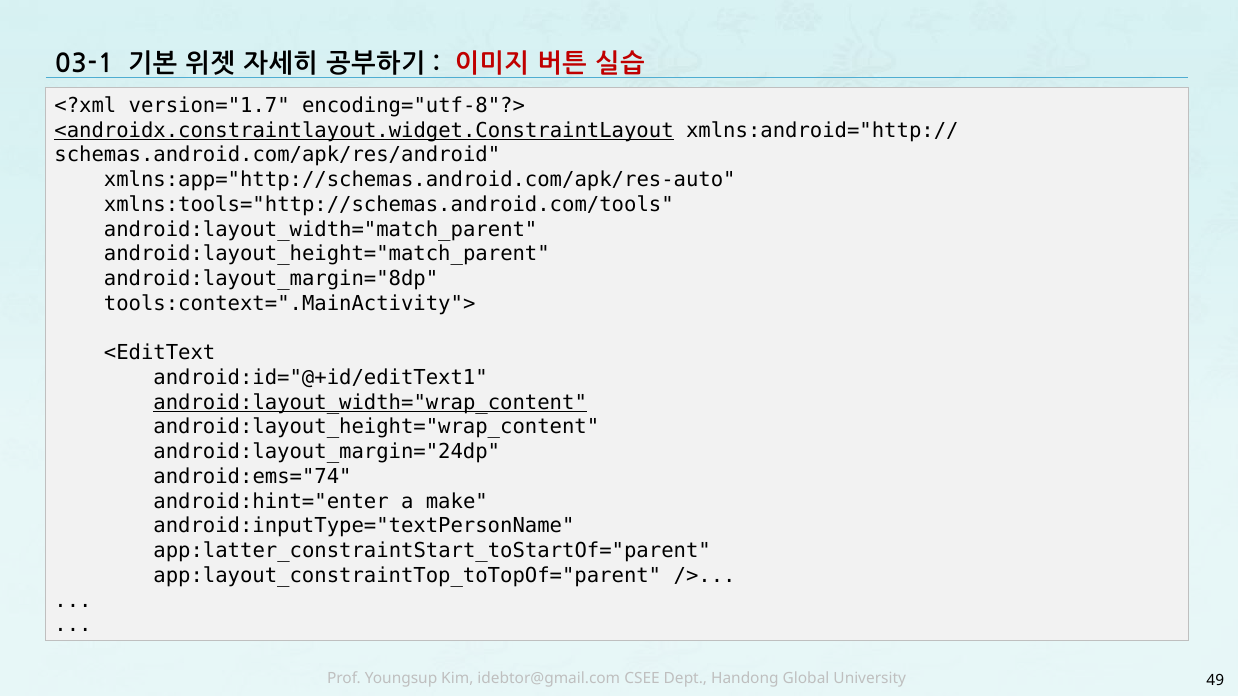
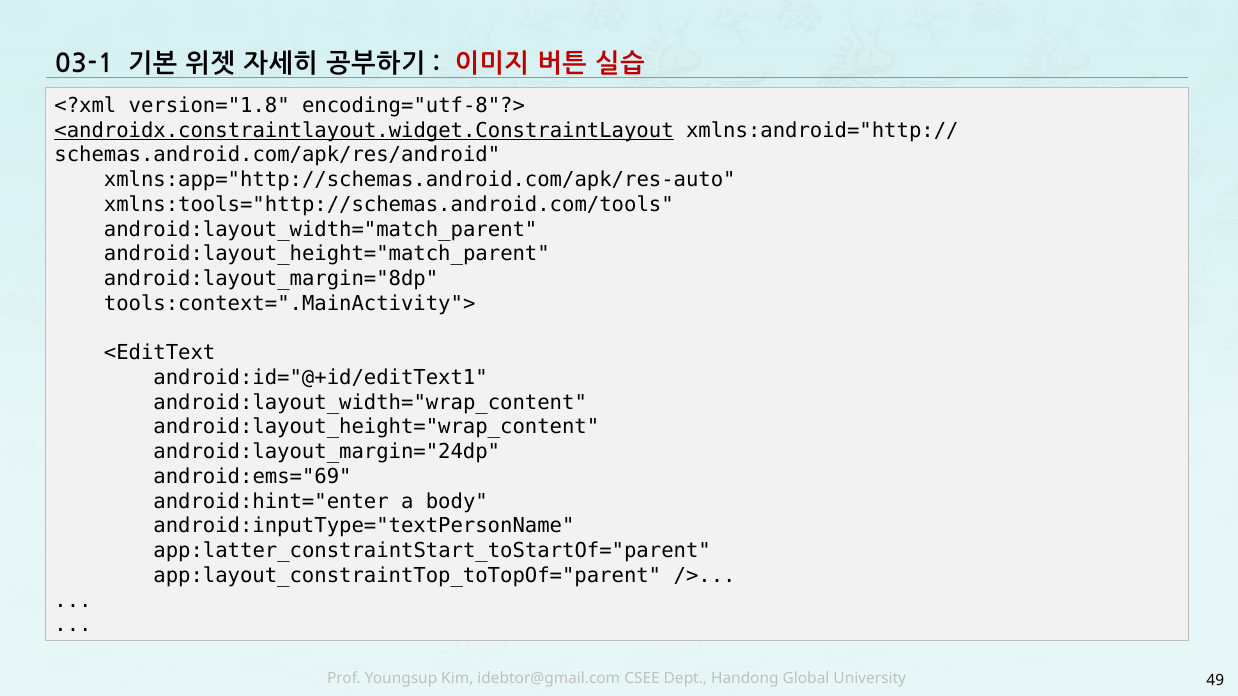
version="1.7: version="1.7 -> version="1.8 (209, 106)
android:layout_width="wrap_content underline: present -> none (370, 403)
android:ems="74: android:ems="74 -> android:ems="69 (253, 477)
make: make -> body (457, 502)
